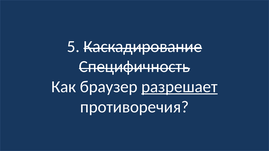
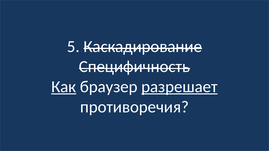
Как underline: none -> present (64, 87)
